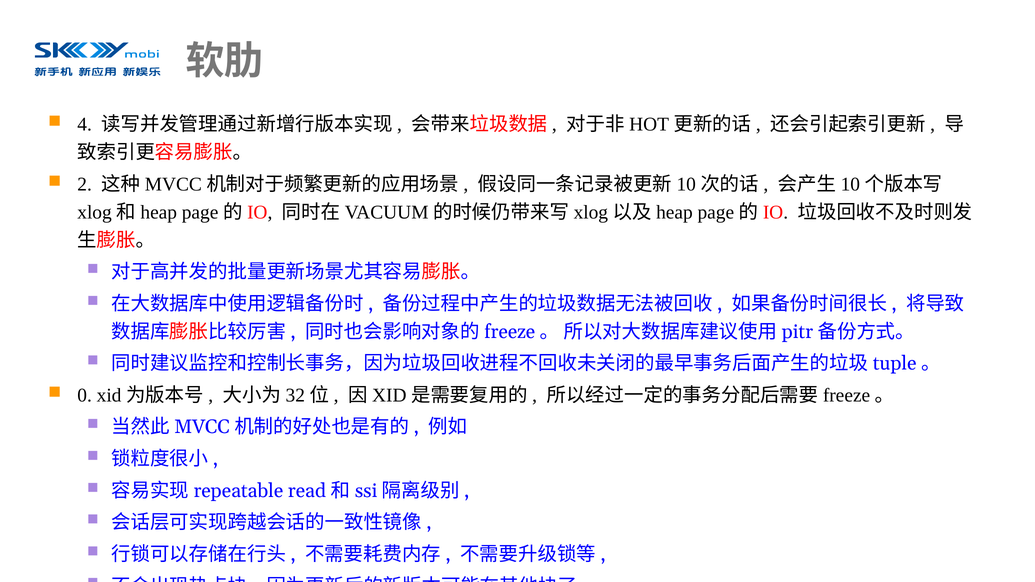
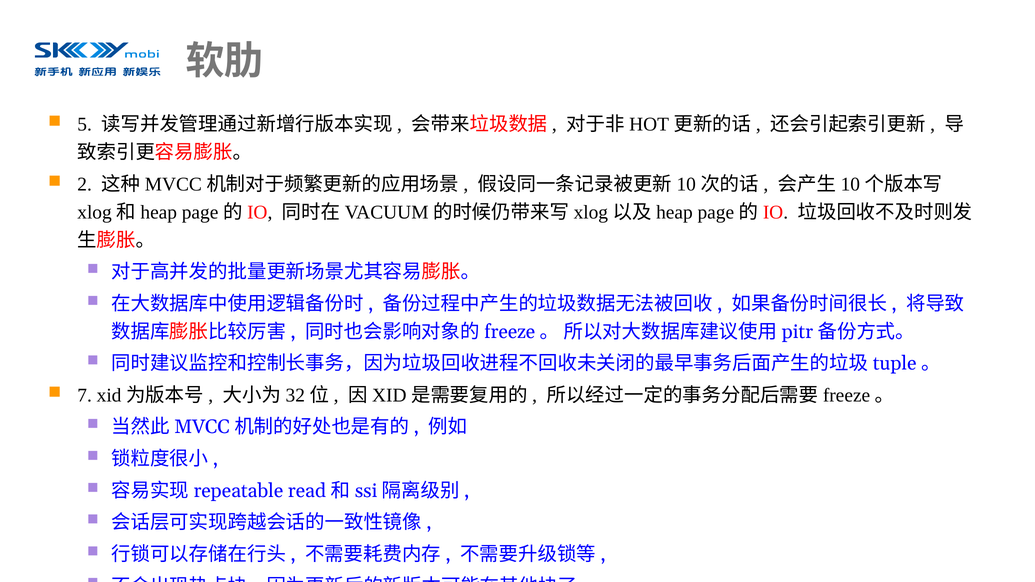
4: 4 -> 5 (85, 125)
0: 0 -> 7 (85, 395)
